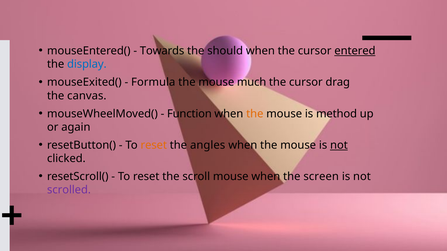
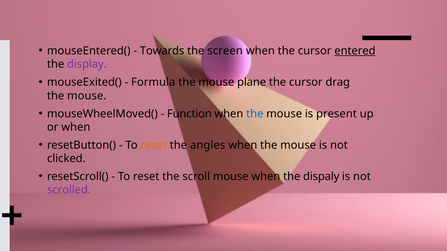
should: should -> screen (225, 51)
display colour: blue -> purple (87, 64)
much: much -> plane (252, 82)
canvas: canvas -> mouse (87, 96)
the colour: orange -> blue (255, 114)
method: method -> present (336, 114)
or again: again -> when (76, 127)
not underline: present -> none (339, 145)
screen: screen -> dispaly (321, 177)
